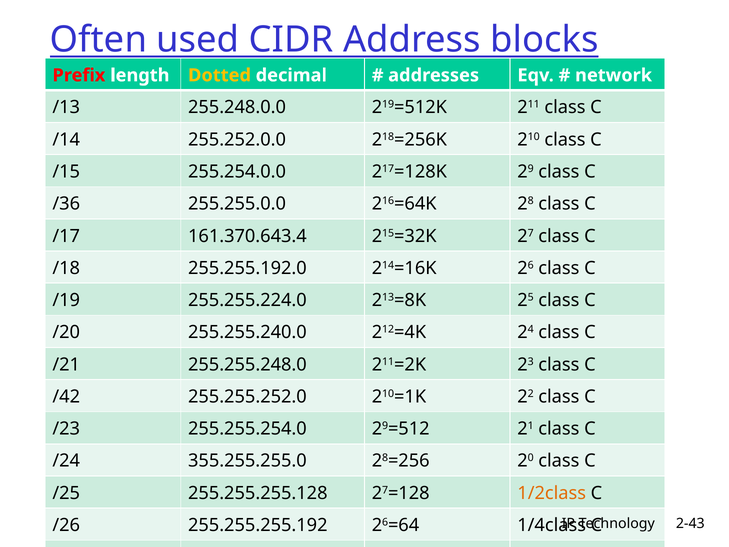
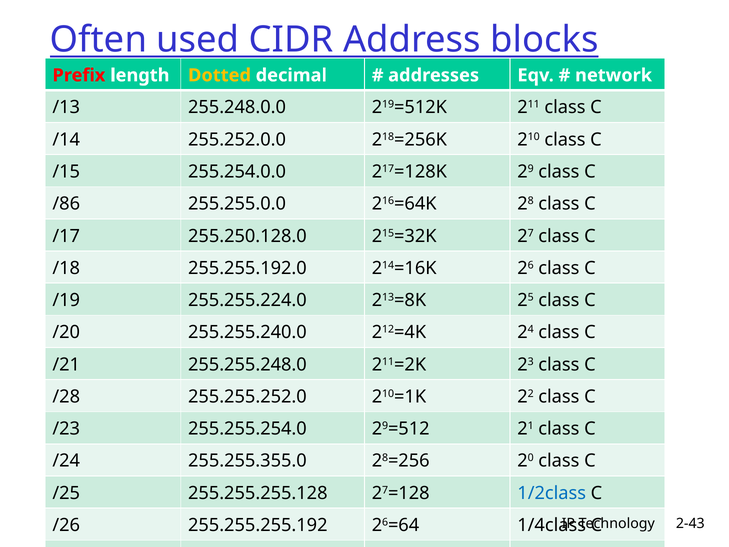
/36: /36 -> /86 (66, 204)
161.370.643.4: 161.370.643.4 -> 255.250.128.0 (247, 236)
/42: /42 -> /28 (66, 396)
355.255.255.0: 355.255.255.0 -> 255.255.355.0 (247, 461)
1/2class colour: orange -> blue (552, 493)
